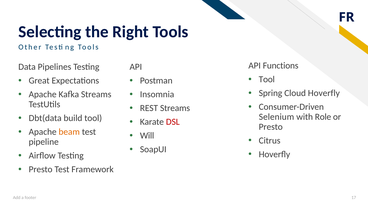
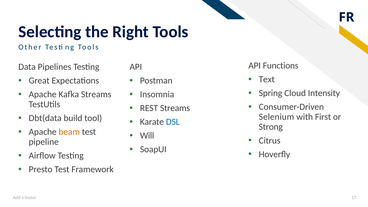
Tool: Tool -> Text (267, 79)
Cloud Hoverfly: Hoverfly -> Intensity (324, 93)
Role: Role -> First (323, 117)
DSL colour: red -> blue (173, 122)
Presto: Presto -> Strong (271, 127)
